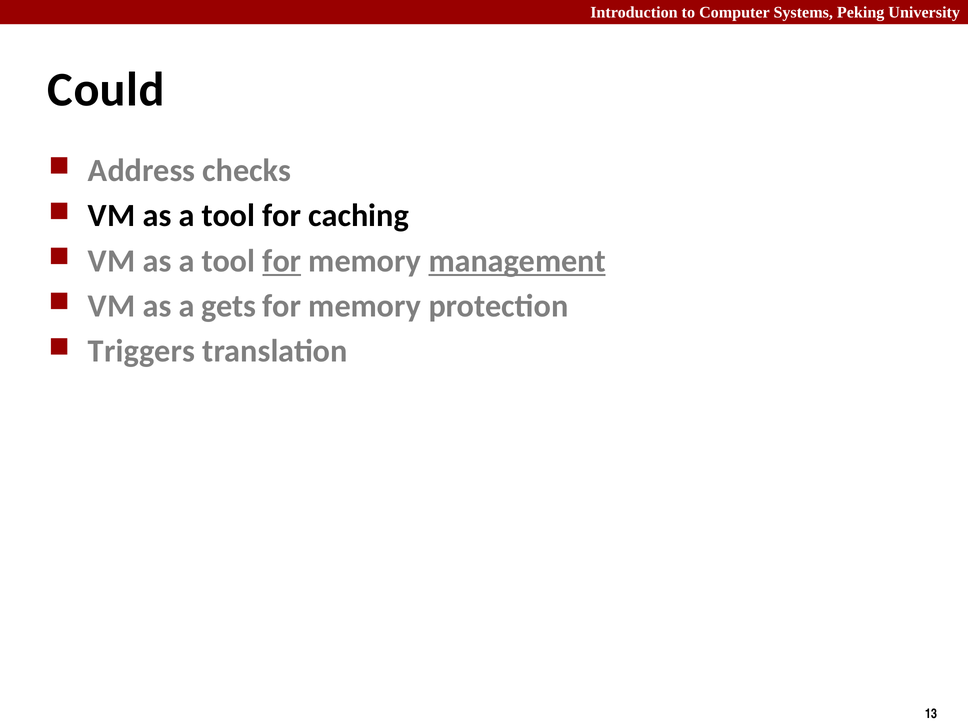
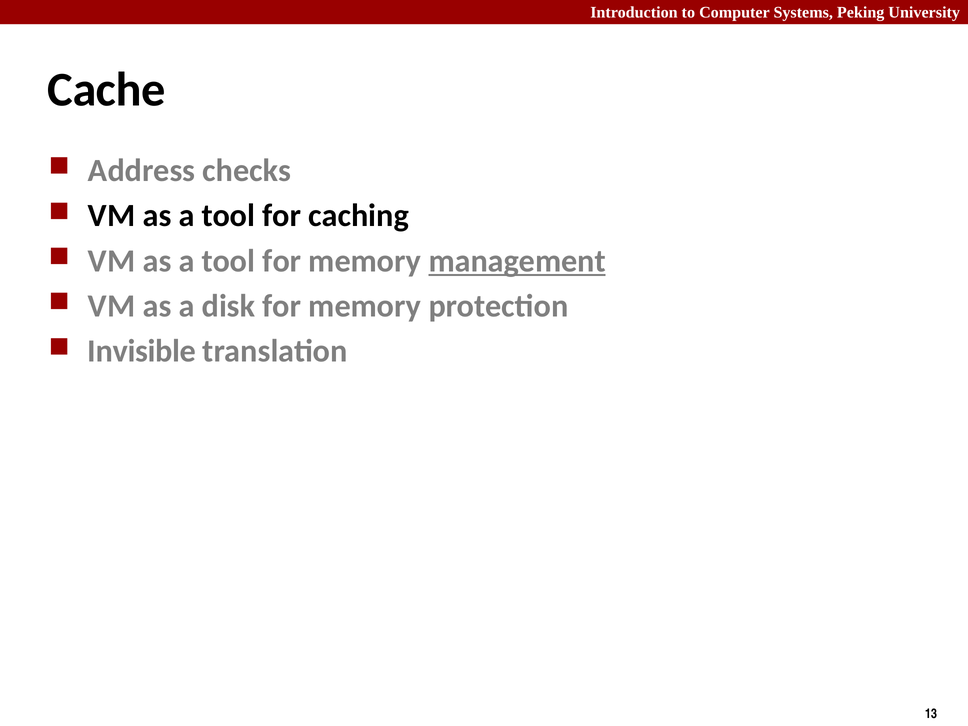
Could: Could -> Cache (106, 90)
for underline: present -> none (282, 261)
gets: gets -> disk (229, 306)
Triggers: Triggers -> Invisible (142, 351)
